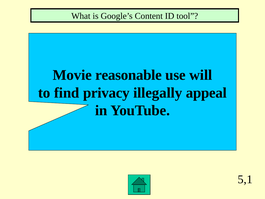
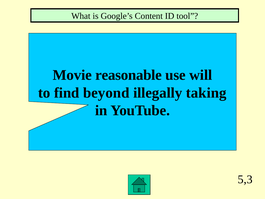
privacy: privacy -> beyond (106, 93)
appeal: appeal -> taking (206, 93)
5,1: 5,1 -> 5,3 (245, 179)
